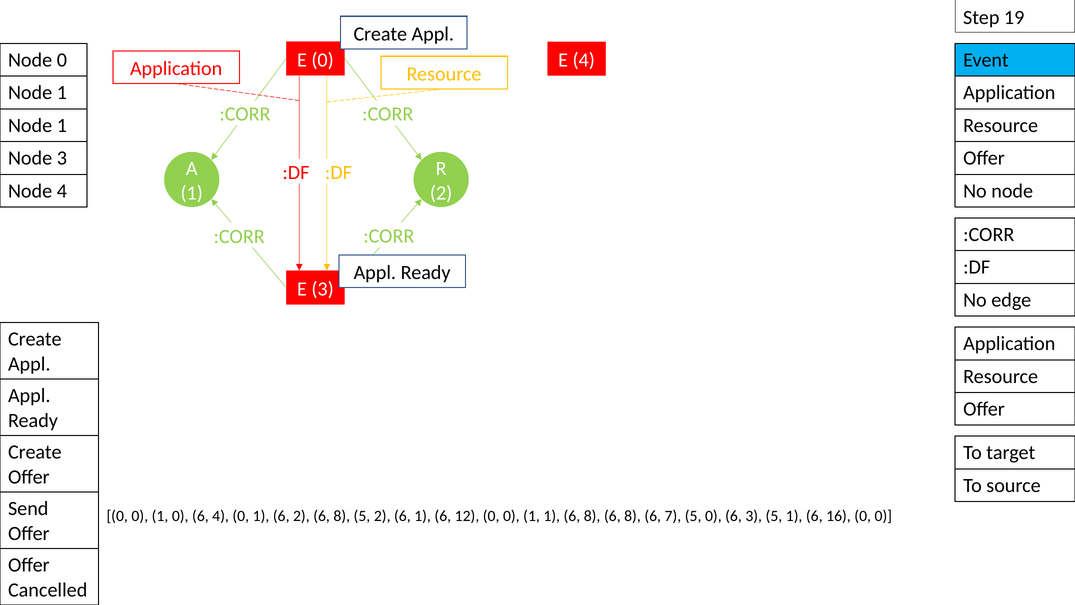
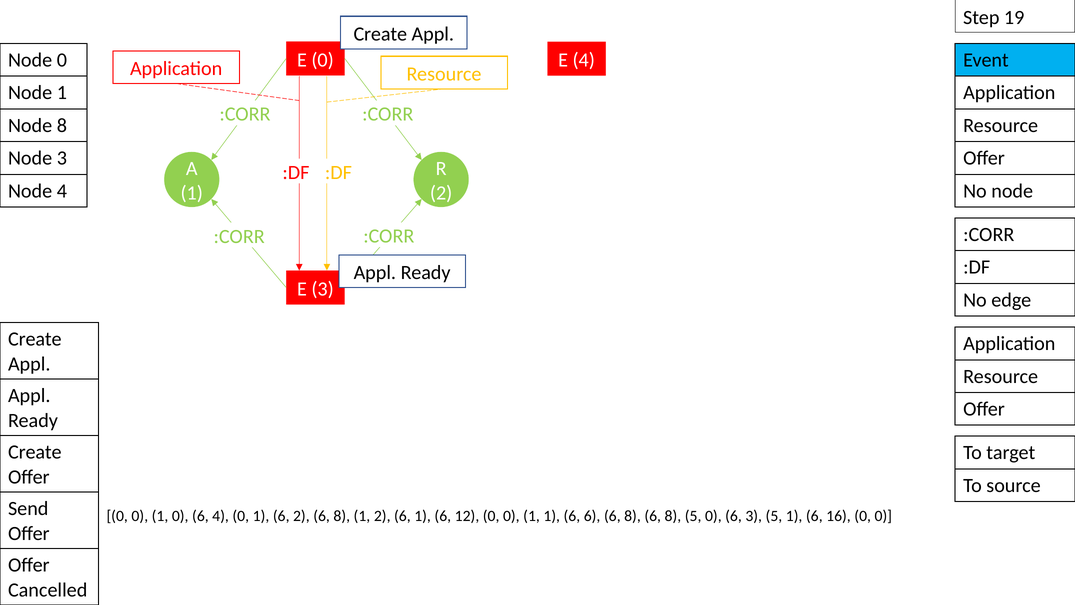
1: 1 -> 8 (62, 125)
8 5: 5 -> 1 (362, 516)
1 6 8: 8 -> 6 (592, 516)
8 6 7: 7 -> 8 (673, 516)
